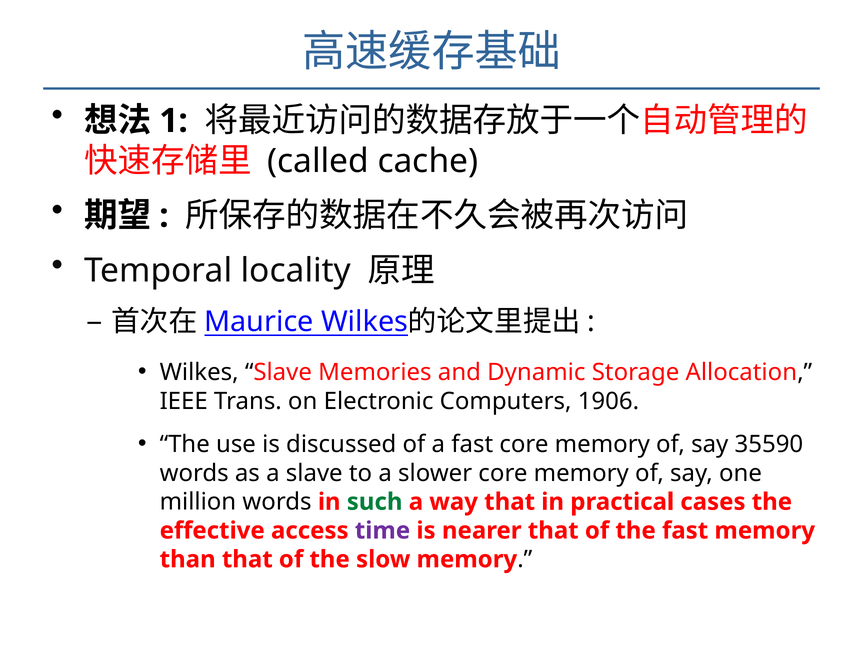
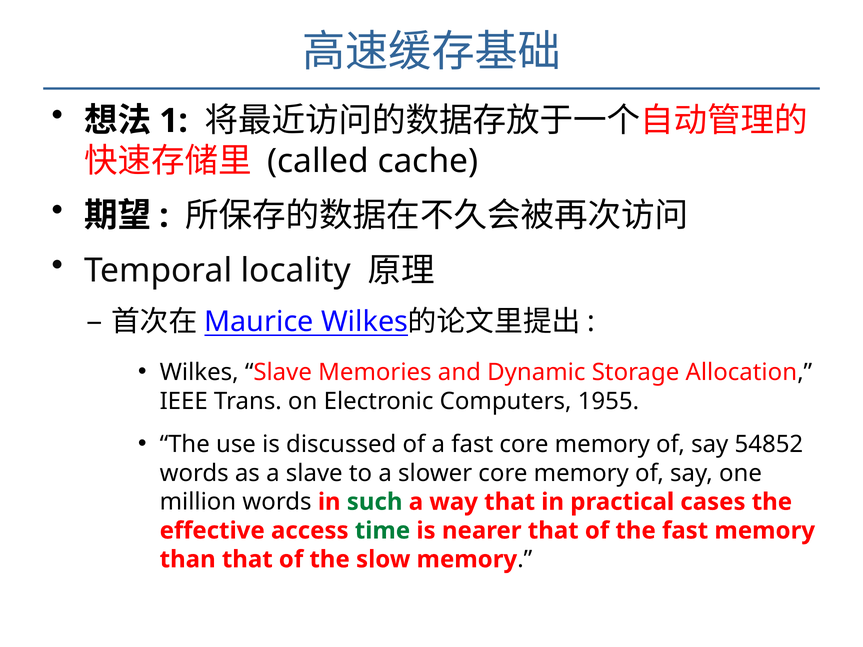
1906: 1906 -> 1955 (608, 401)
35590: 35590 -> 54852 (769, 445)
time colour: purple -> green (382, 531)
